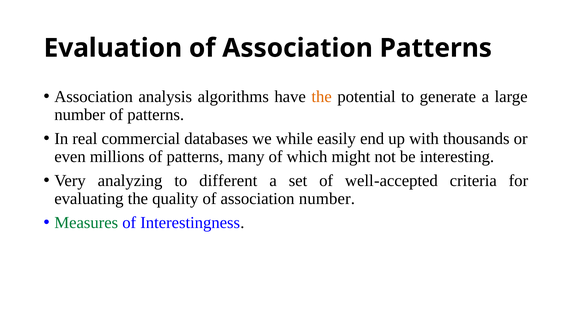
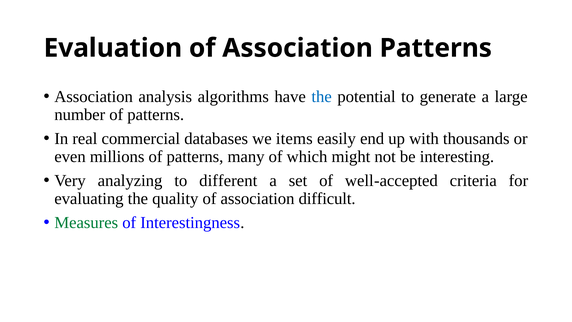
the colour: orange -> blue (322, 97)
while: while -> items (294, 139)
association number: number -> difficult (327, 199)
